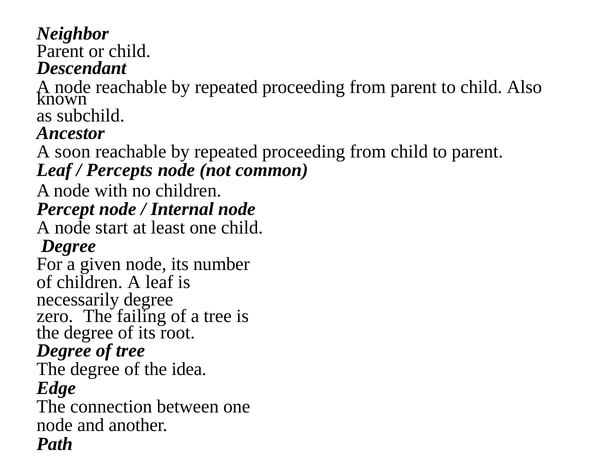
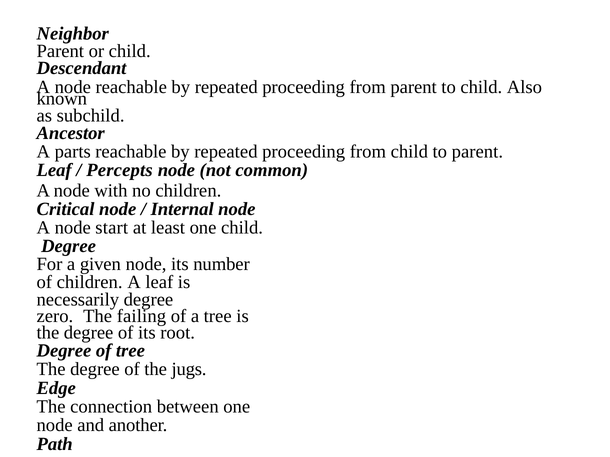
soon: soon -> parts (73, 152)
Percept: Percept -> Critical (66, 209)
idea: idea -> jugs (189, 370)
